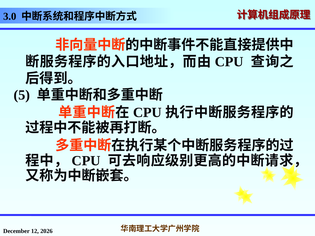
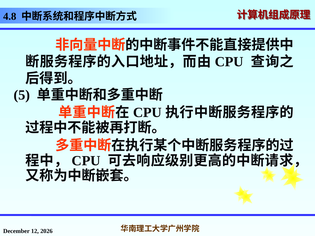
3.0: 3.0 -> 4.8 (10, 16)
